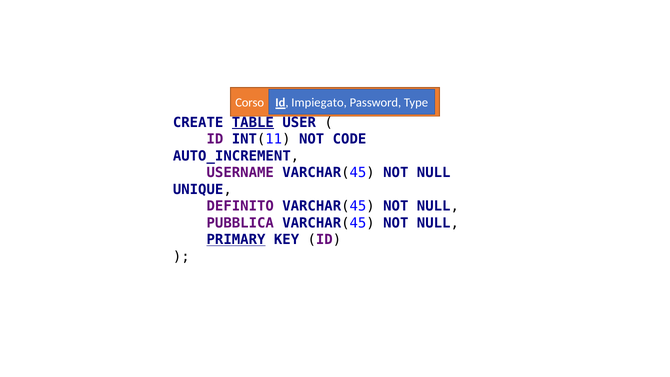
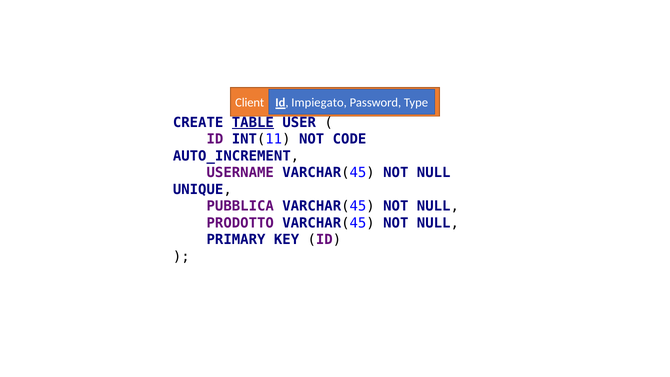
Corso: Corso -> Client (250, 103)
DEFINITO: DEFINITO -> PUBBLICA (240, 206)
PUBBLICA: PUBBLICA -> PRODOTTO (240, 223)
PRIMARY underline: present -> none (236, 240)
